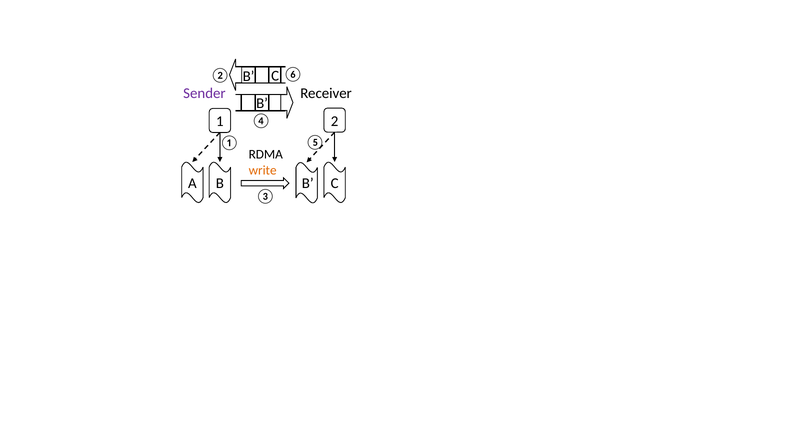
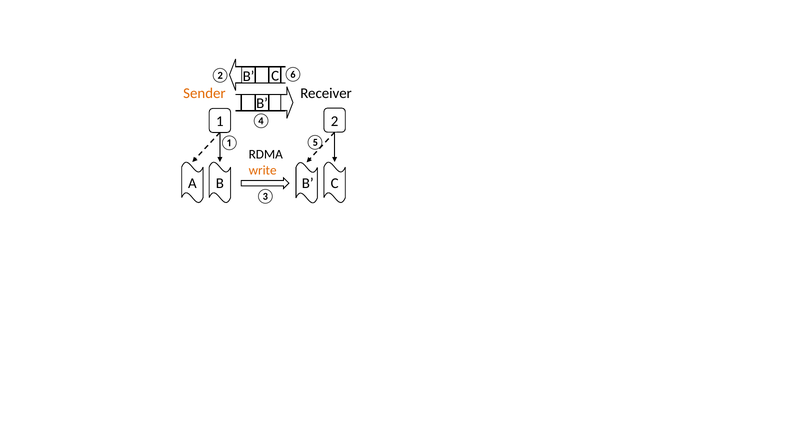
Sender colour: purple -> orange (204, 93)
